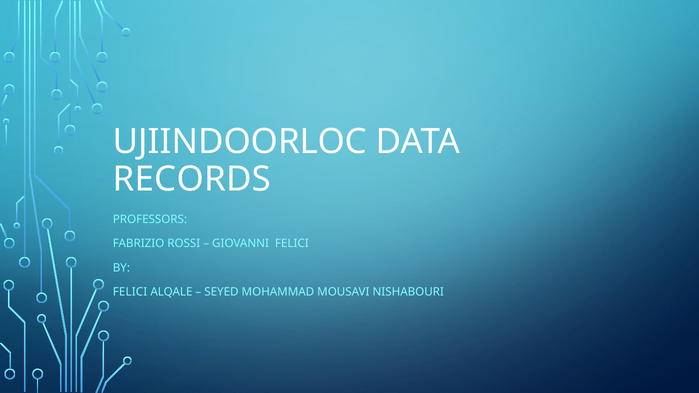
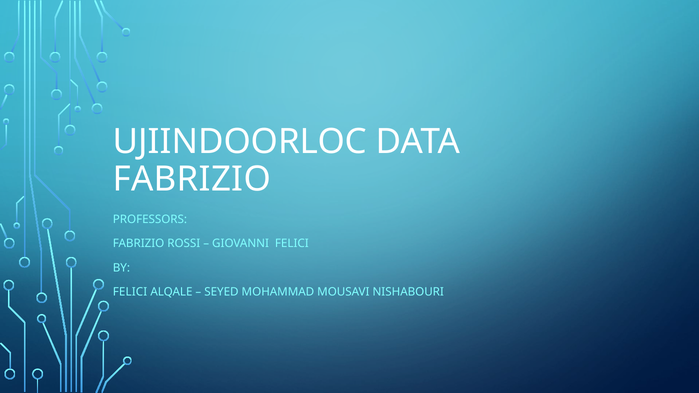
RECORDS: RECORDS -> FABRIZIO (192, 180)
